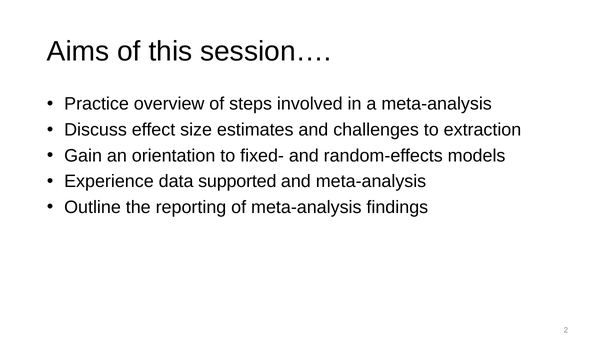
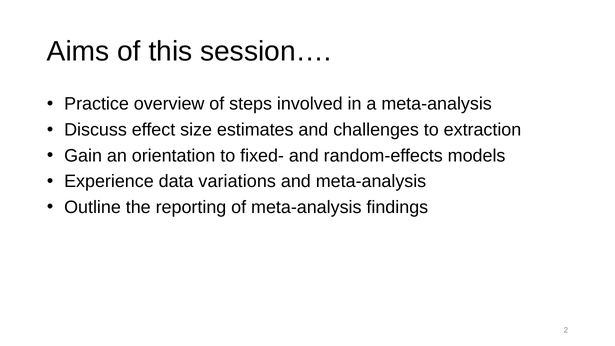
supported: supported -> variations (237, 181)
